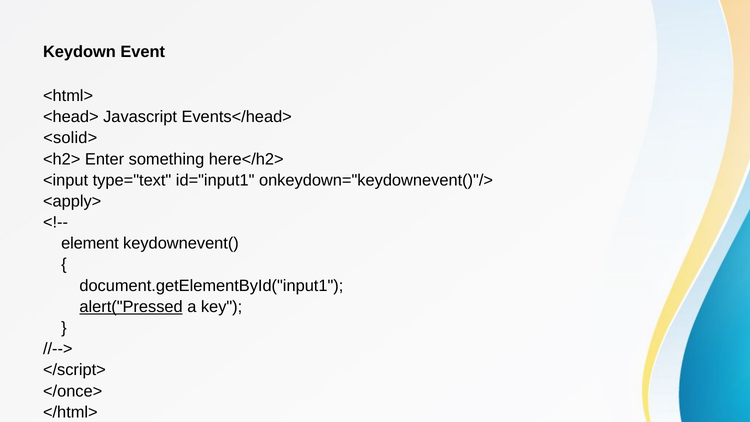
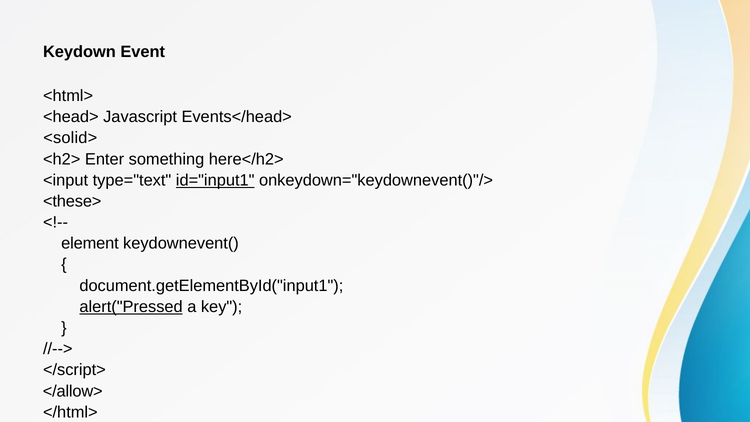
id="input1 underline: none -> present (215, 180)
<apply>: <apply> -> <these> (72, 201)
</once>: </once> -> </allow> (73, 391)
